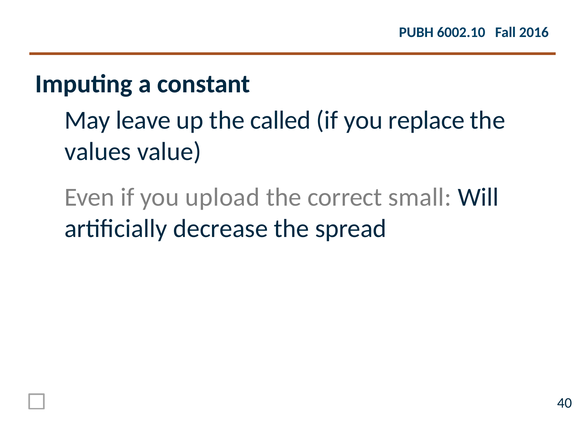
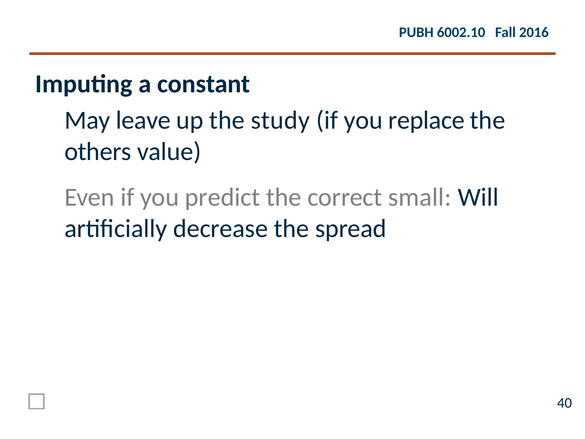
called: called -> study (280, 120)
values: values -> others (98, 151)
upload: upload -> predict (223, 197)
